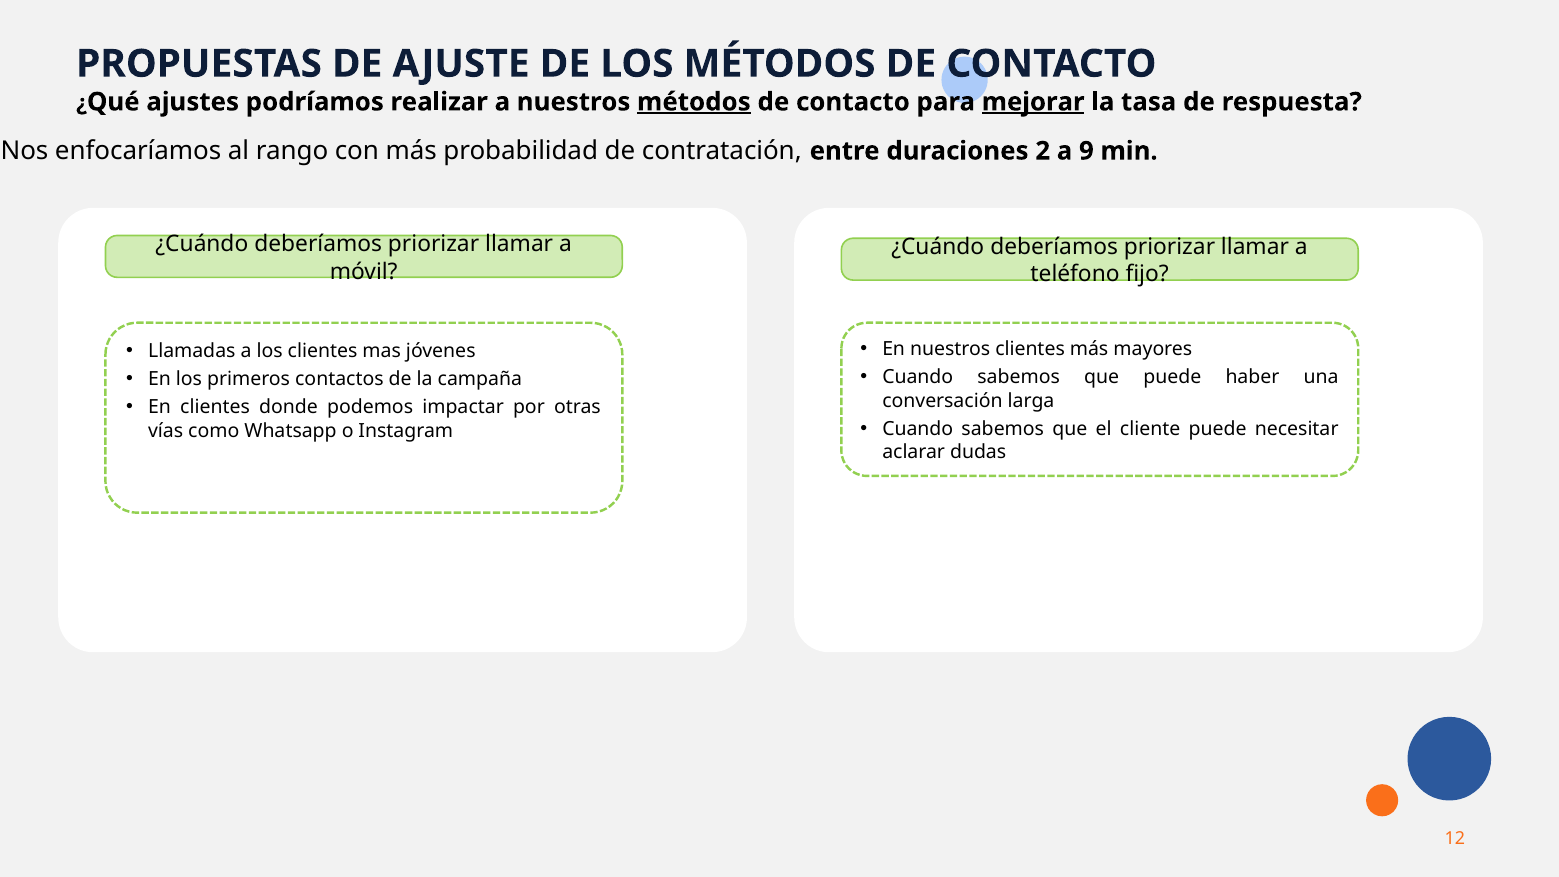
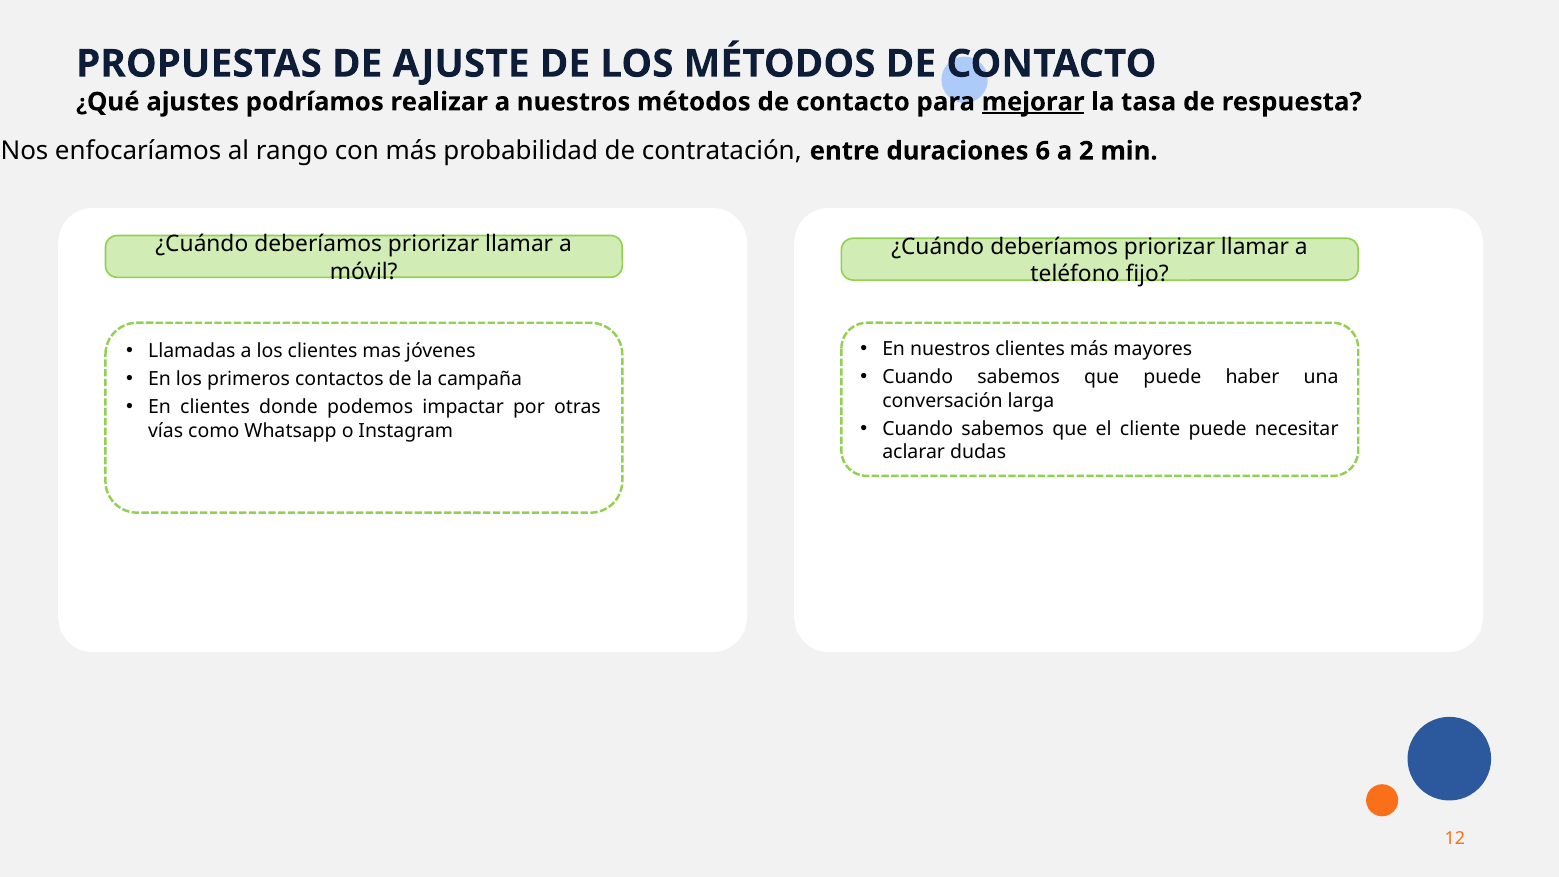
métodos underline: present -> none (694, 102)
2: 2 -> 6 (1043, 151)
9: 9 -> 2 (1086, 151)
